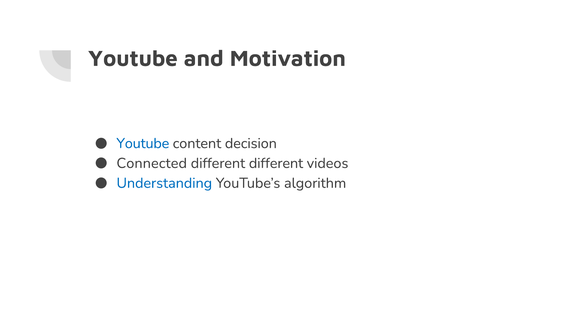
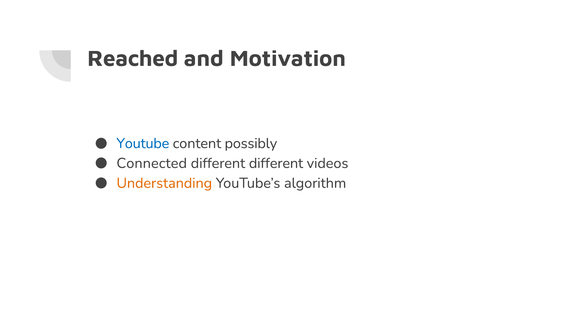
Youtube: Youtube -> Reached (133, 58)
decision: decision -> possibly (251, 143)
Understanding colour: blue -> orange (164, 183)
